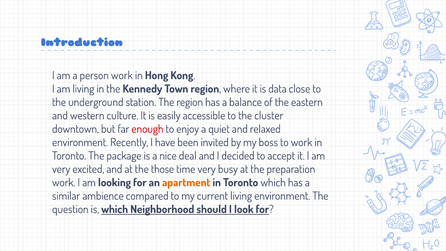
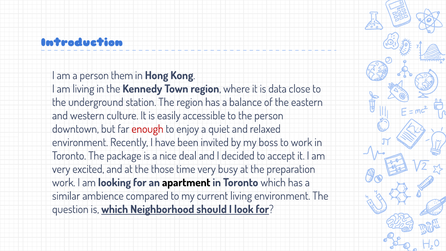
person work: work -> them (122, 75)
the cluster: cluster -> person (269, 116)
apartment colour: orange -> black (186, 183)
